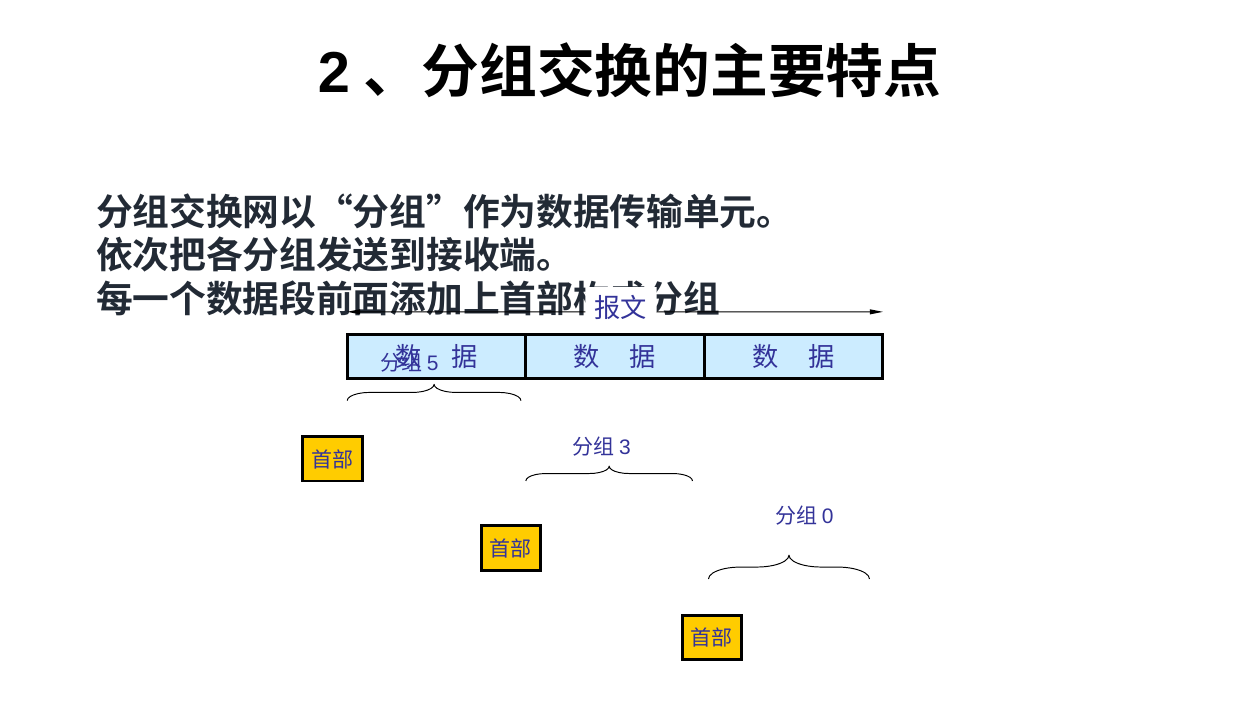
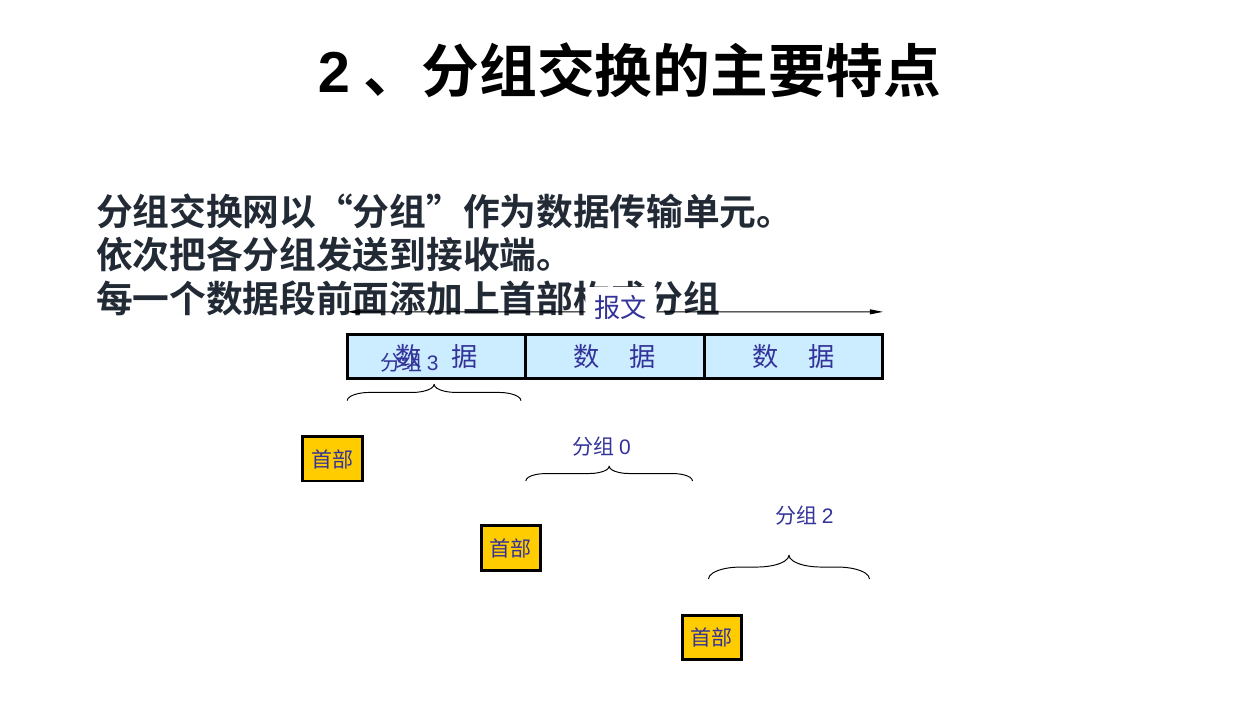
5: 5 -> 3 (433, 363)
3: 3 -> 0 (625, 448)
0: 0 -> 2 (828, 516)
